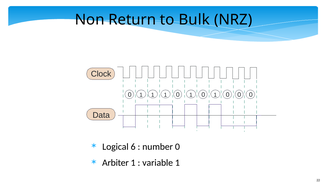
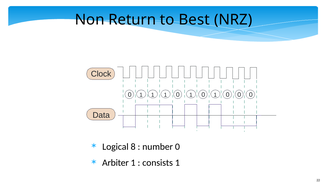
Bulk: Bulk -> Best (194, 20)
6: 6 -> 8 (133, 147)
variable: variable -> consists (158, 163)
